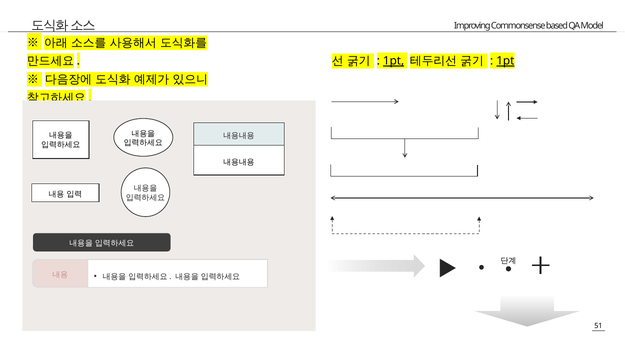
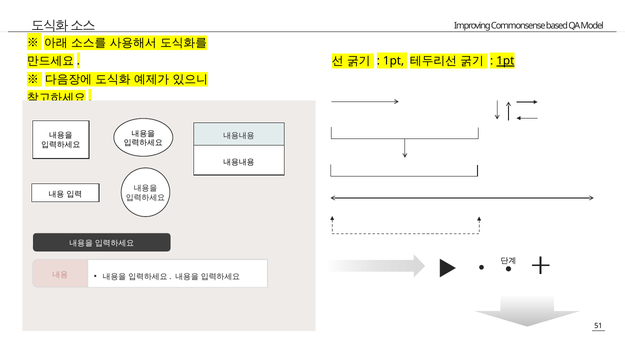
1pt underline: present -> none (394, 61)
